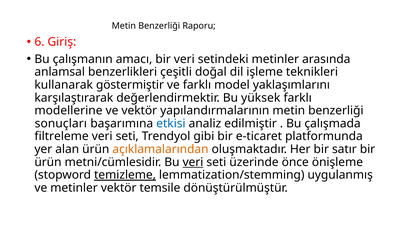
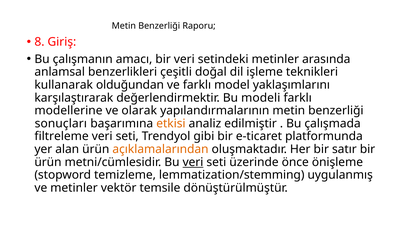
6: 6 -> 8 (39, 42)
göstermiştir: göstermiştir -> olduğundan (130, 85)
yüksek: yüksek -> modeli (261, 98)
ve vektör: vektör -> olarak (139, 111)
etkisi colour: blue -> orange (171, 124)
temizleme underline: present -> none (125, 176)
